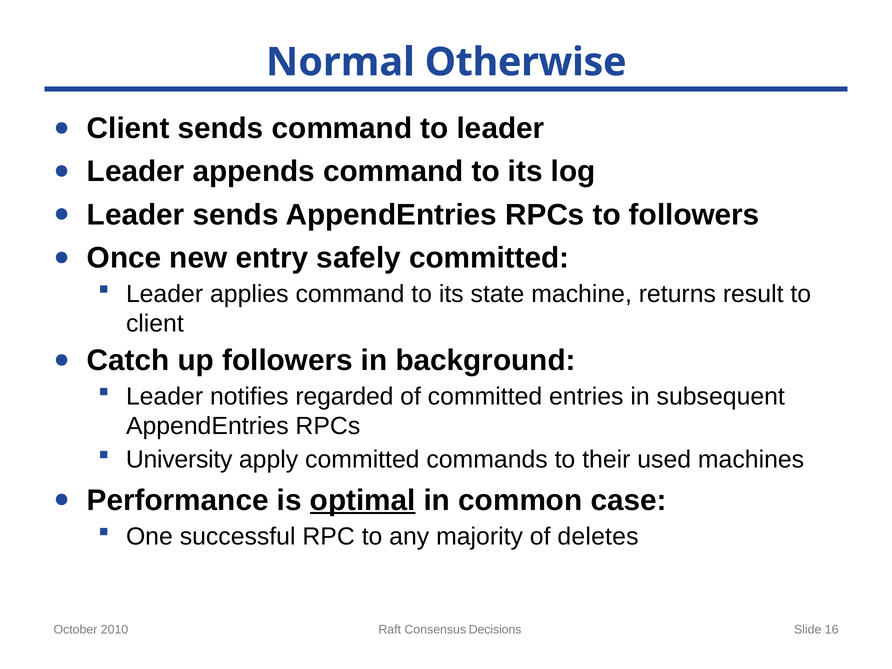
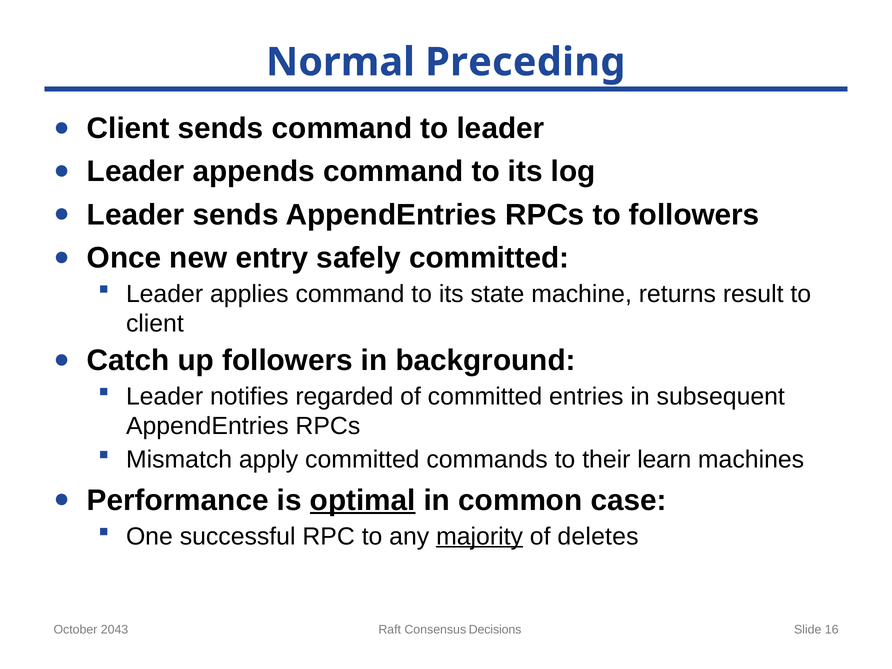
Otherwise: Otherwise -> Preceding (525, 62)
University: University -> Mismatch (179, 460)
used: used -> learn (664, 460)
majority underline: none -> present (480, 536)
2010: 2010 -> 2043 (115, 630)
